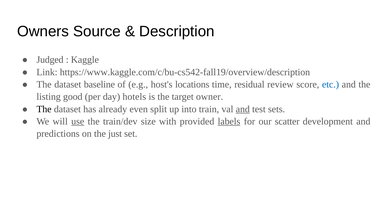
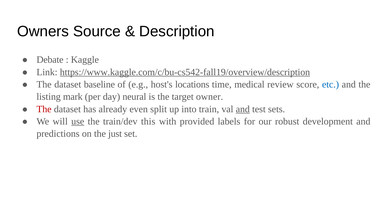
Judged: Judged -> Debate (50, 60)
https://www.kaggle.com/c/bu-cs542-fall19/overview/description underline: none -> present (185, 72)
residual: residual -> medical (249, 85)
good: good -> mark (73, 97)
hotels: hotels -> neural (134, 97)
The colour: black -> red (44, 109)
size: size -> this (148, 122)
labels underline: present -> none (229, 122)
scatter: scatter -> robust (287, 122)
